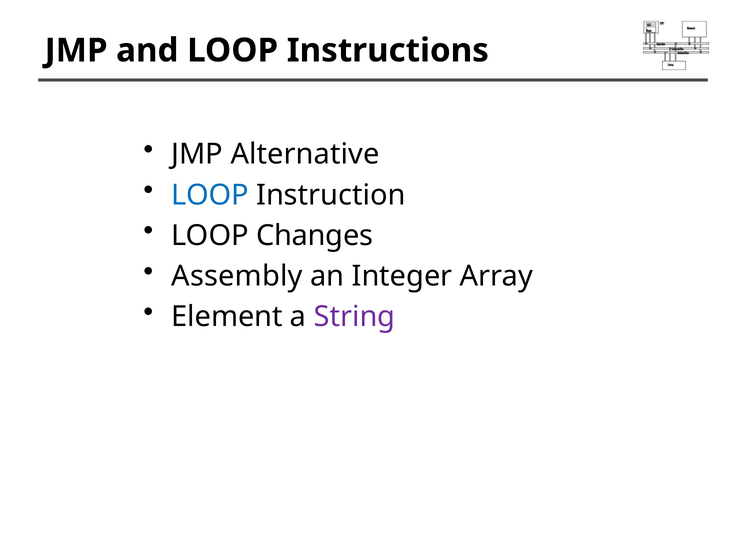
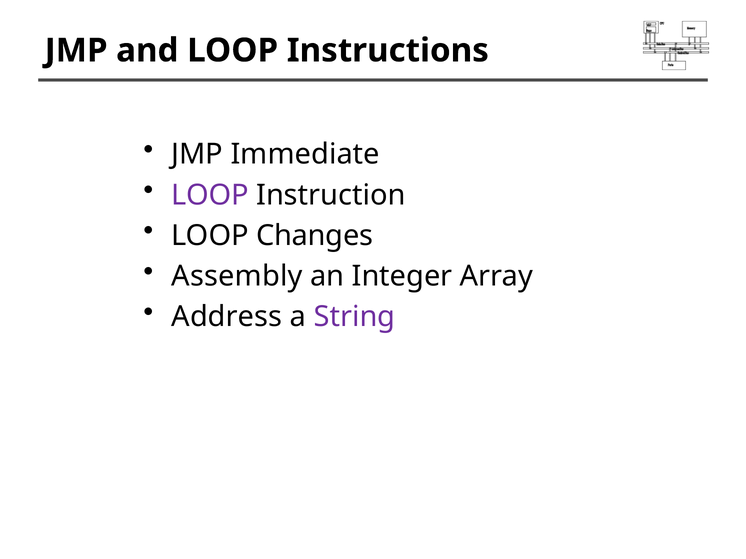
Alternative: Alternative -> Immediate (305, 154)
LOOP colour: blue -> purple (210, 195)
Element: Element -> Address (227, 317)
